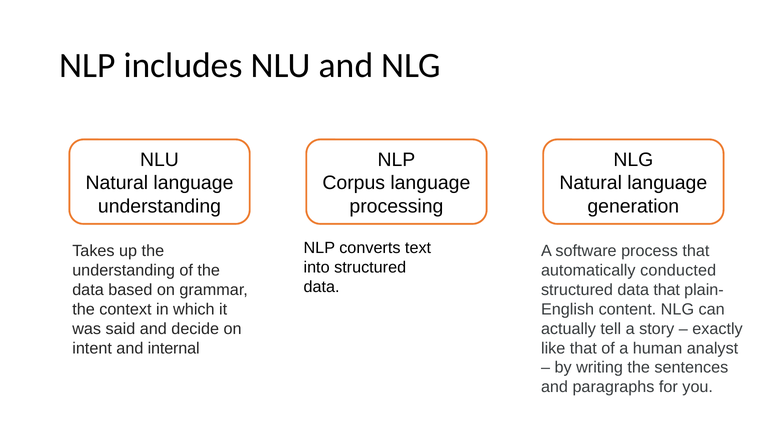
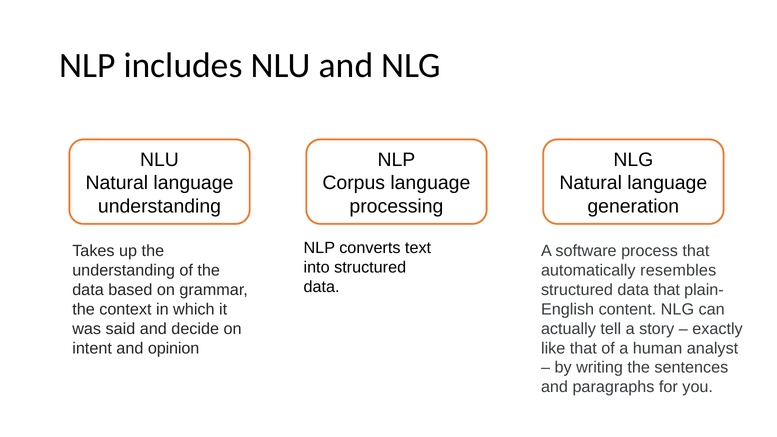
conducted: conducted -> resembles (678, 270)
internal: internal -> opinion (174, 348)
